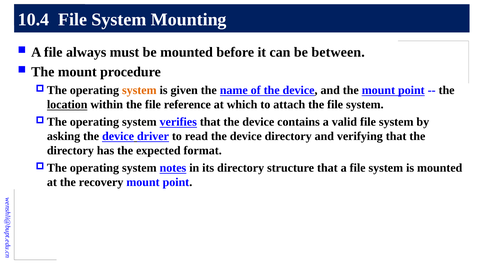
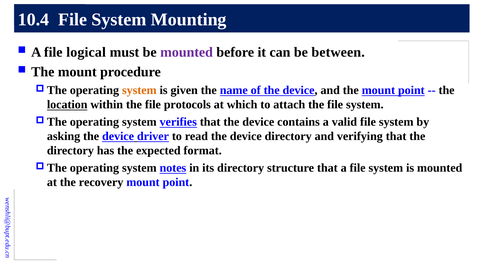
always: always -> logical (86, 52)
mounted colour: black -> purple (187, 52)
reference: reference -> protocols (187, 105)
